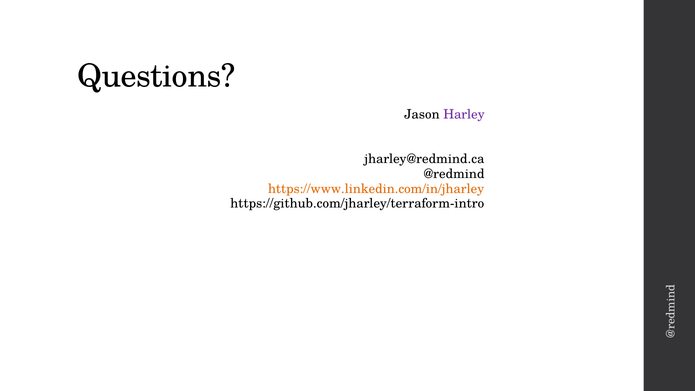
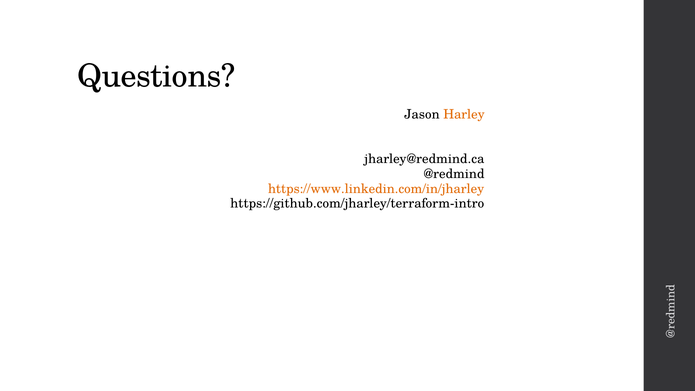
Harley colour: purple -> orange (464, 114)
